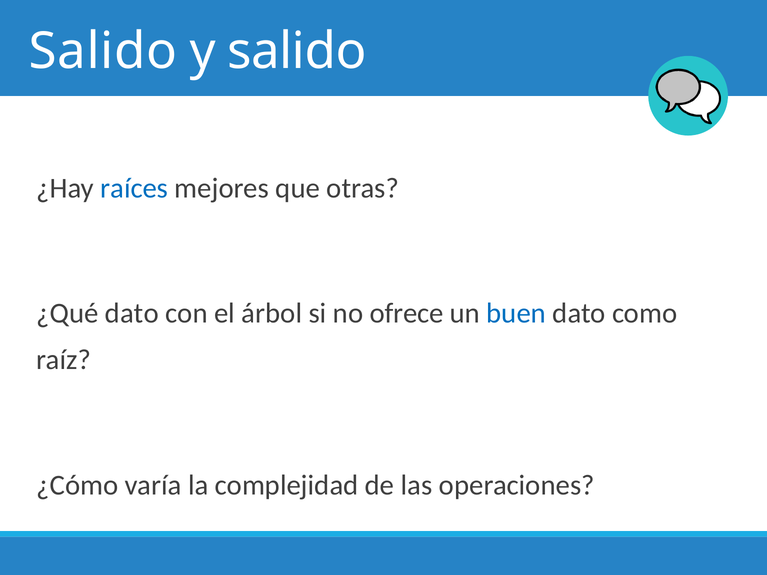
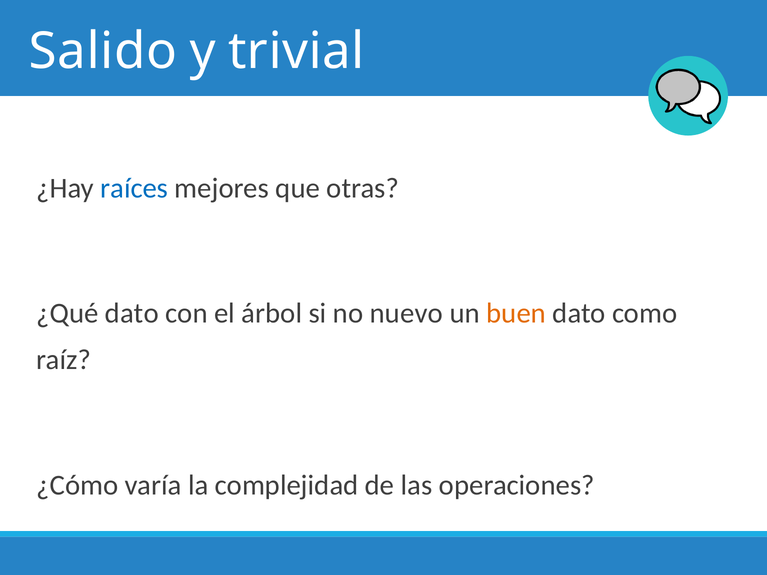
y salido: salido -> trivial (296, 52)
ofrece: ofrece -> nuevo (406, 313)
buen colour: blue -> orange (516, 313)
